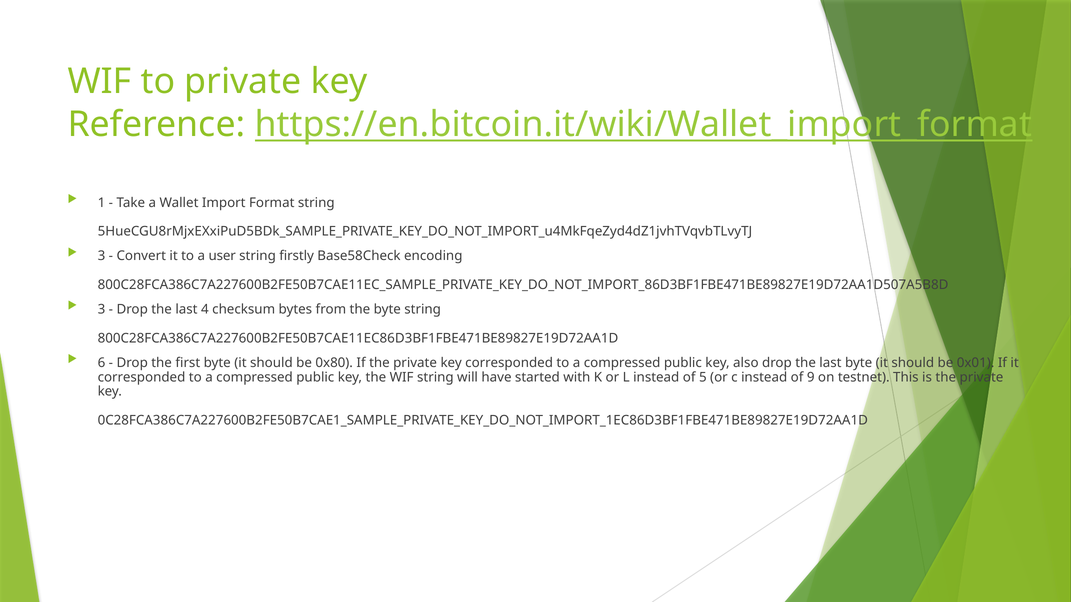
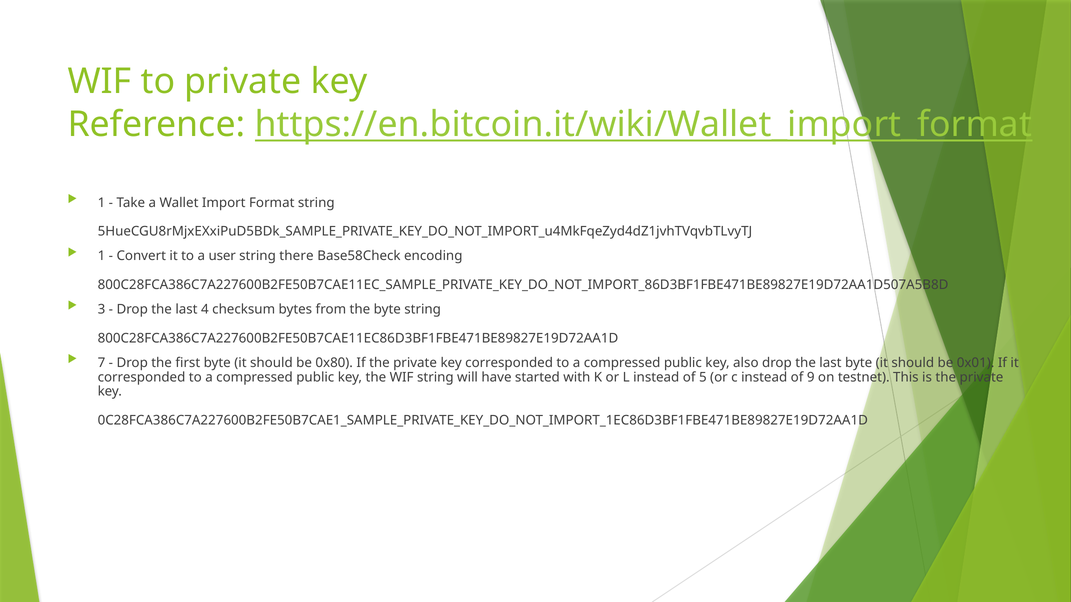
3: 3 -> 1 (101, 256)
firstly: firstly -> there (296, 256)
6: 6 -> 7 (101, 363)
